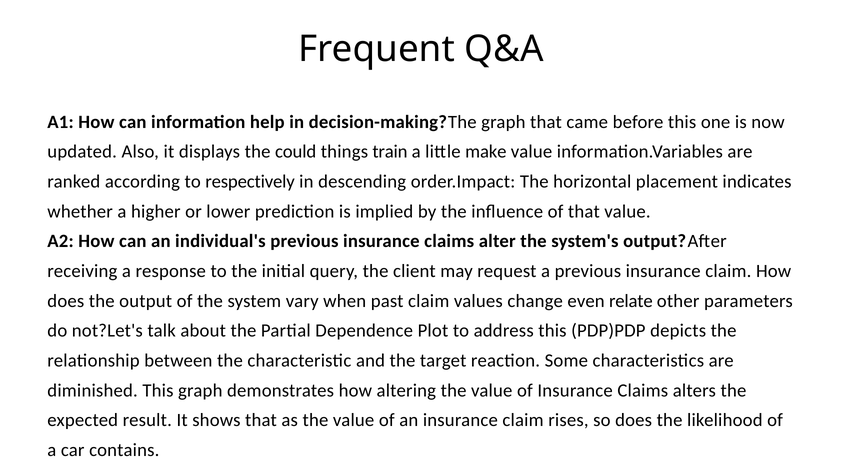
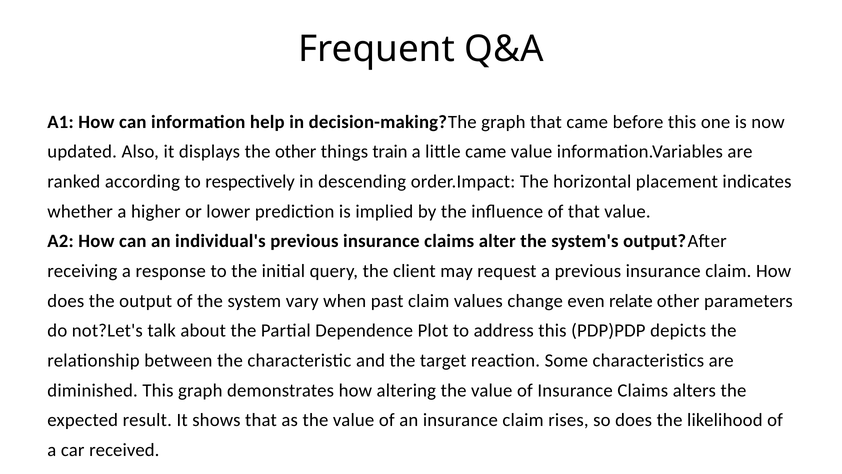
the could: could -> other (296, 152)
little make: make -> came (486, 152)
contains: contains -> received (124, 450)
